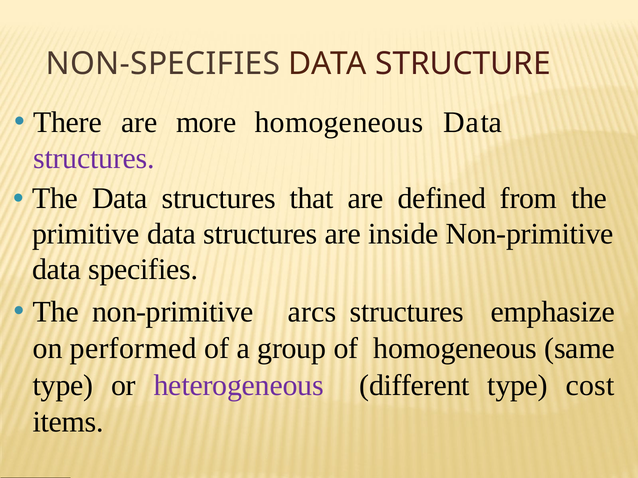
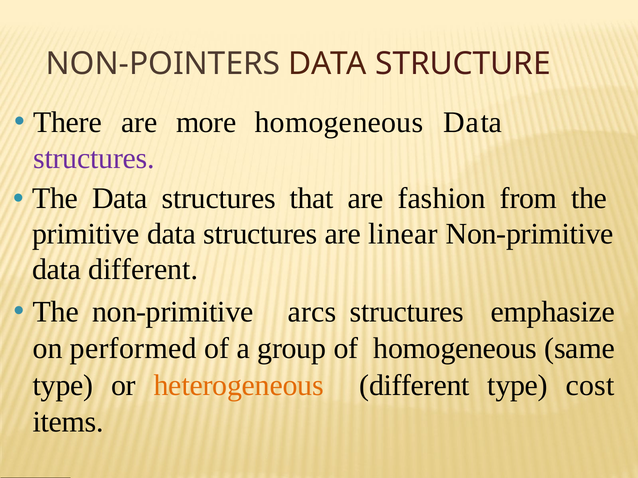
NON-SPECIFIES: NON-SPECIFIES -> NON-POINTERS (163, 64)
defined: defined -> fashion (442, 199)
inside: inside -> linear (403, 234)
data specifies: specifies -> different (143, 270)
heterogeneous colour: purple -> orange (239, 386)
